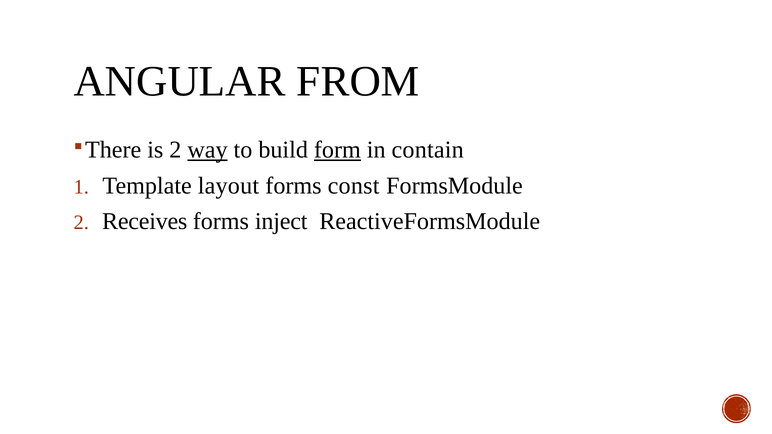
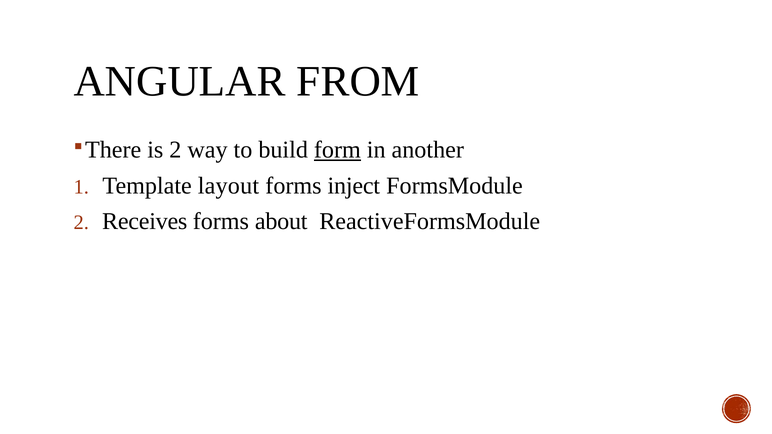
way underline: present -> none (208, 150)
contain: contain -> another (428, 150)
const: const -> inject (354, 186)
inject: inject -> about (281, 221)
